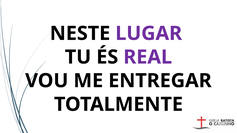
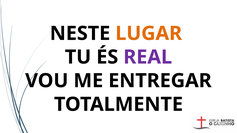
LUGAR colour: purple -> orange (149, 34)
